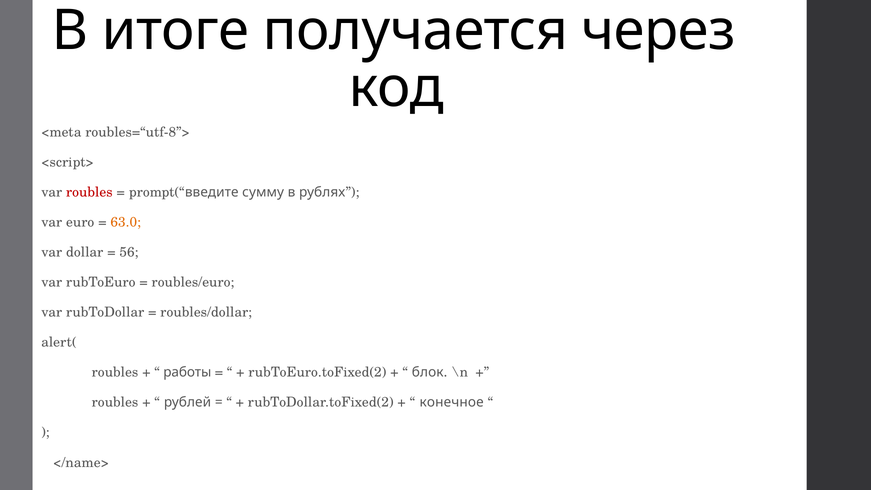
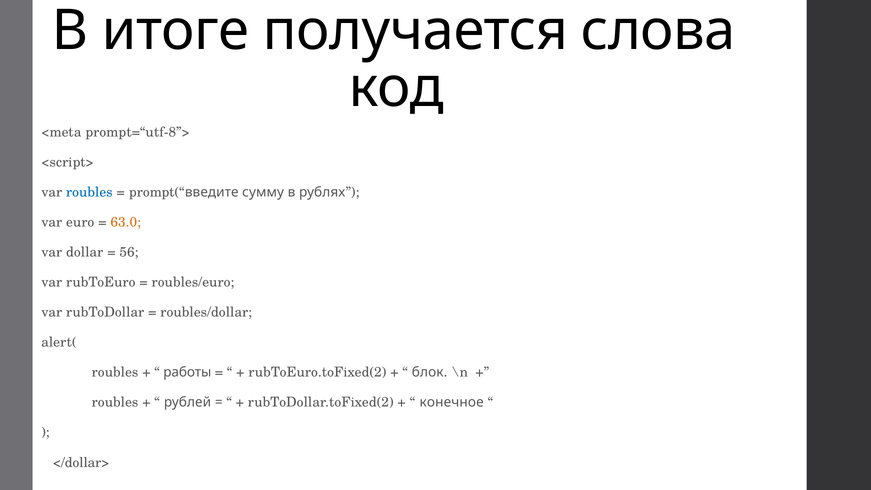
через: через -> слова (658, 31)
roubles=“utf-8”>: roubles=“utf-8”> -> prompt=“utf-8”> (138, 132)
roubles colour: red -> blue (89, 192)
</name>: </name> -> </dollar> (81, 462)
